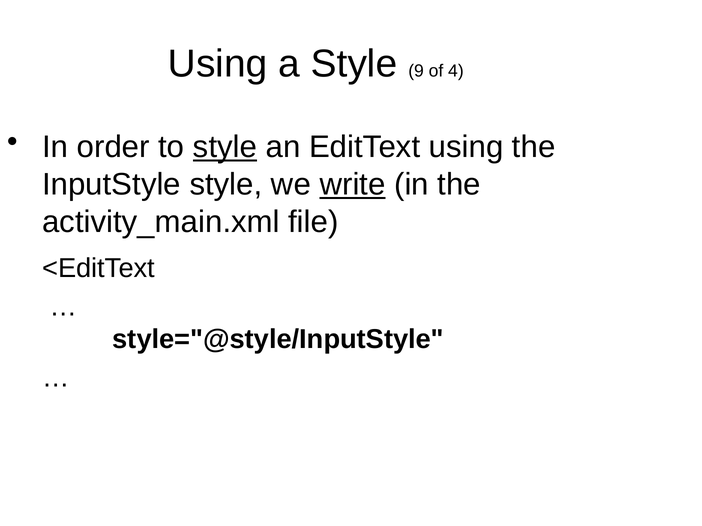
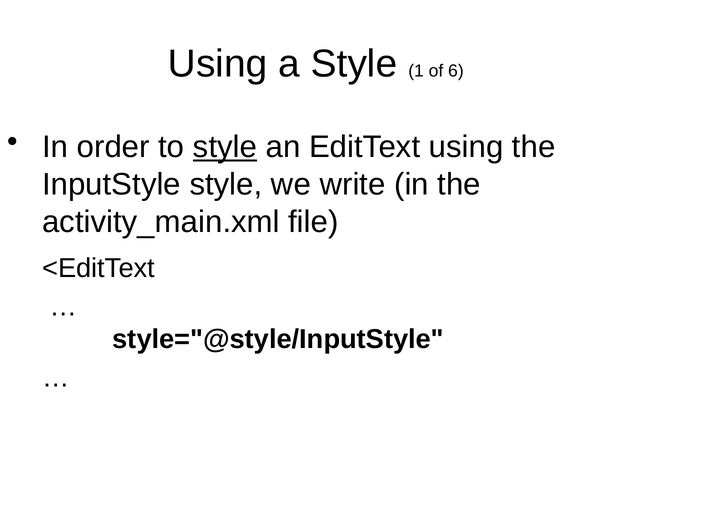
9: 9 -> 1 (416, 71)
4: 4 -> 6 (456, 71)
write underline: present -> none (353, 185)
